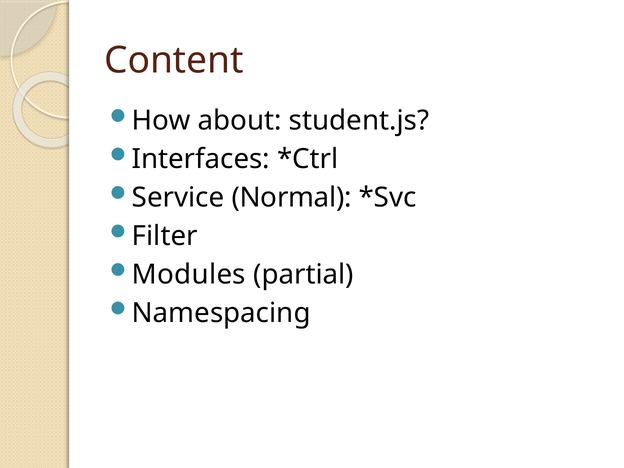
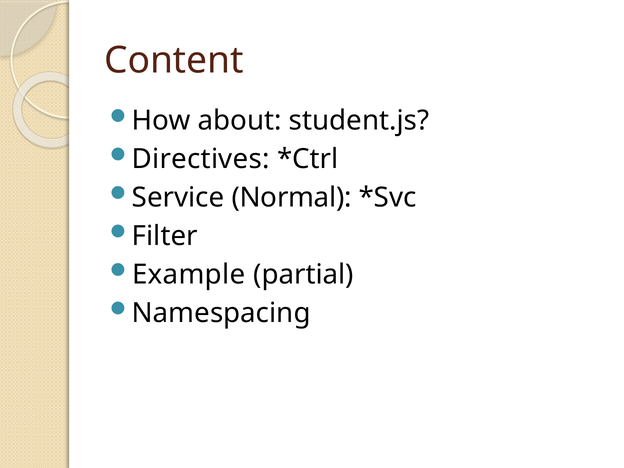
Interfaces: Interfaces -> Directives (201, 159)
Modules: Modules -> Example (189, 274)
